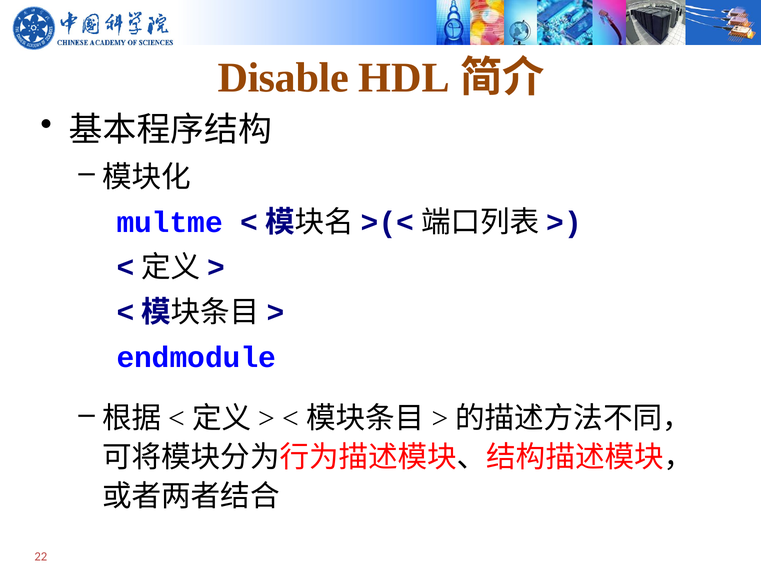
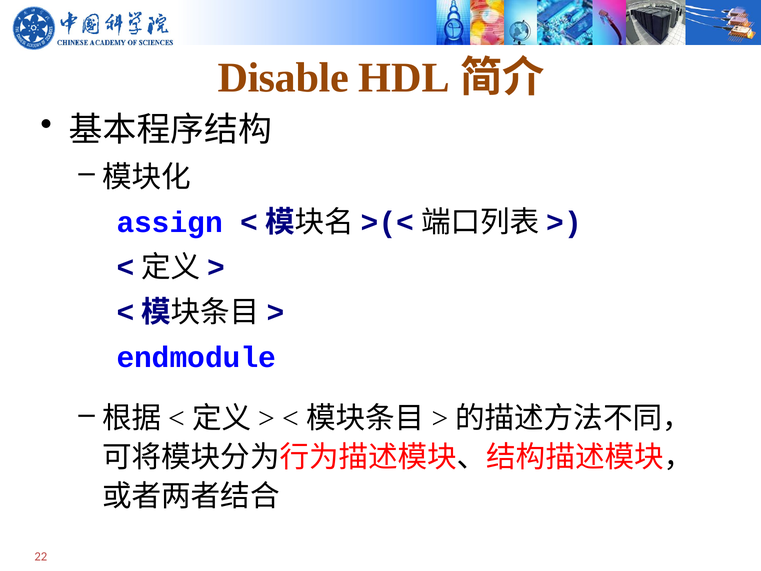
multme: multme -> assign (170, 222)
